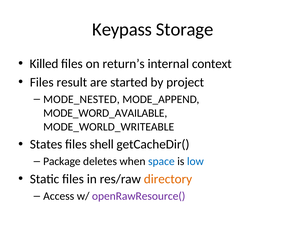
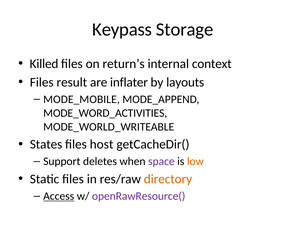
started: started -> inflater (129, 82)
project: project -> layouts (185, 82)
MODE_NESTED: MODE_NESTED -> MODE_MOBILE (81, 100)
MODE_WORD_AVAILABLE: MODE_WORD_AVAILABLE -> MODE_WORD_ACTIVITIES (105, 113)
shell: shell -> host (102, 145)
Package: Package -> Support (62, 162)
space colour: blue -> purple (161, 162)
low colour: blue -> orange (195, 162)
Access underline: none -> present (59, 196)
